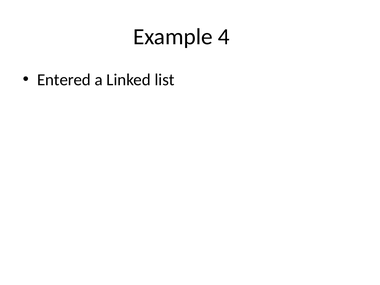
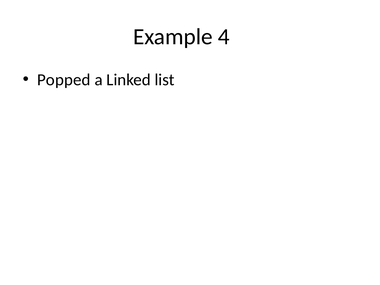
Entered: Entered -> Popped (64, 80)
